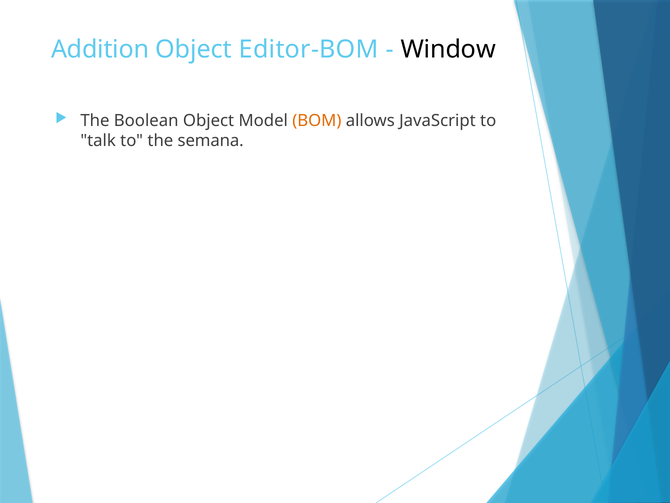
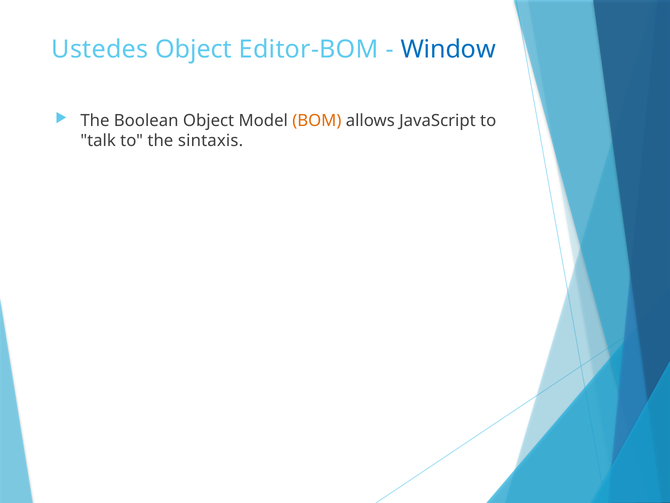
Addition: Addition -> Ustedes (100, 49)
Window colour: black -> blue (448, 49)
semana: semana -> sintaxis (211, 141)
